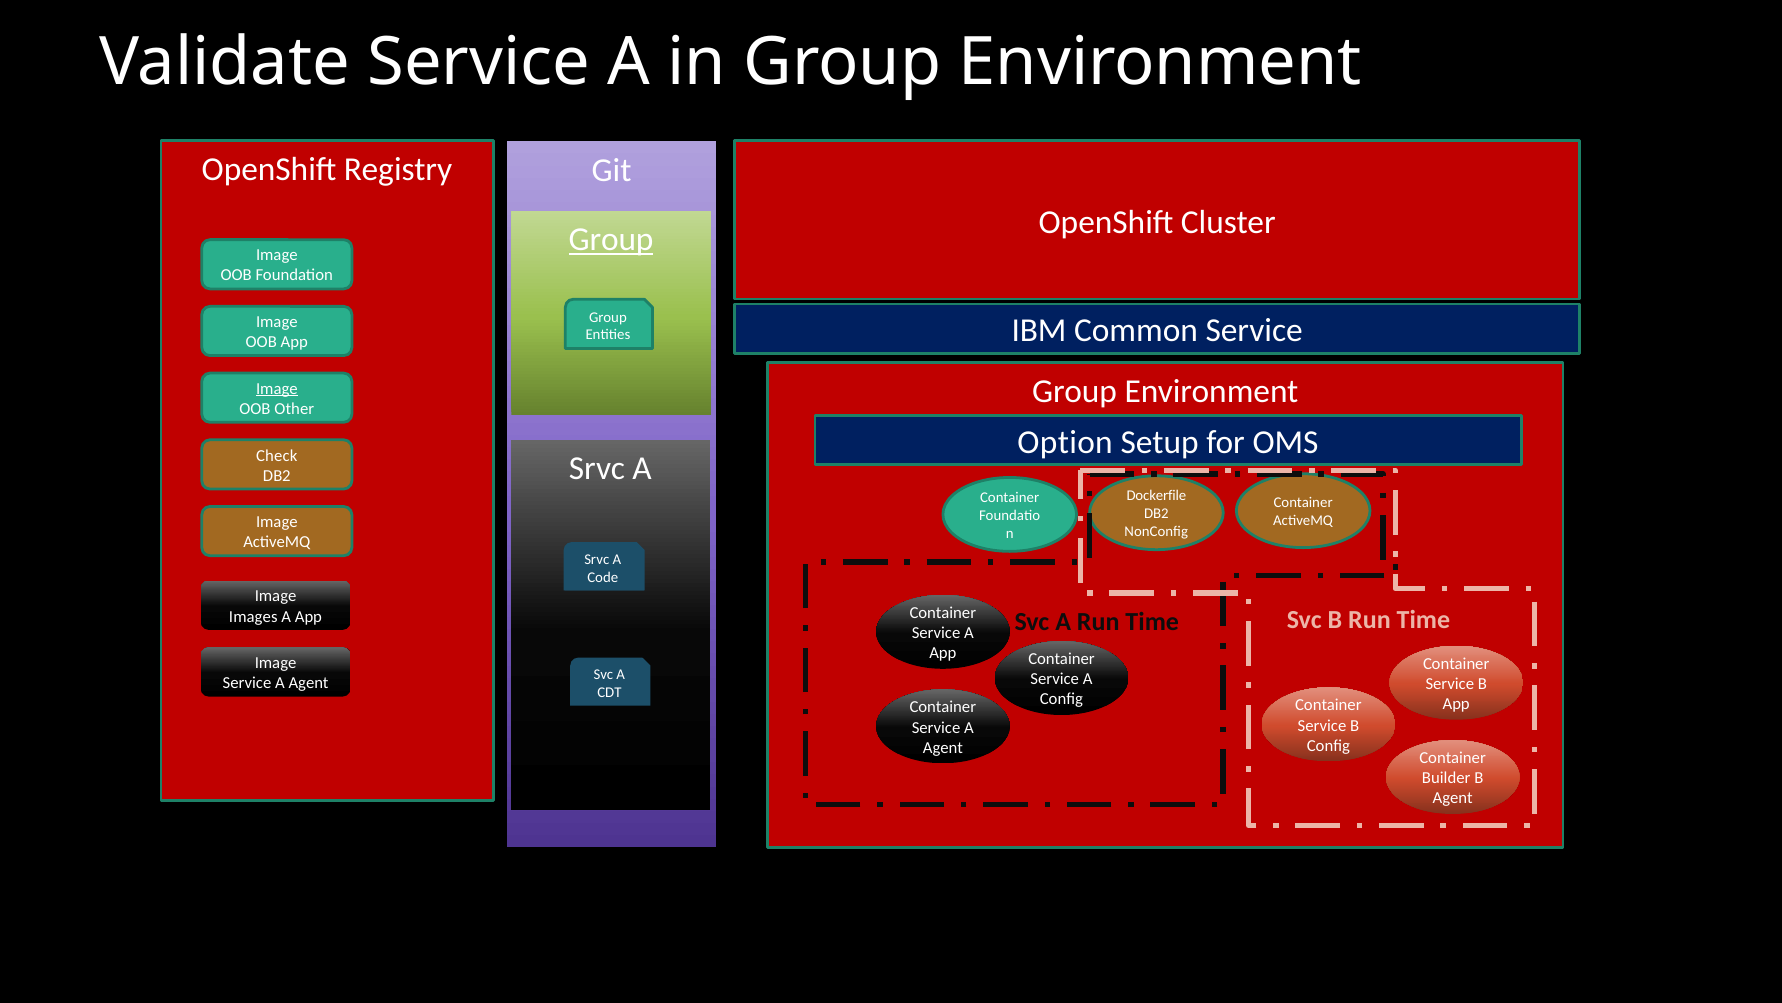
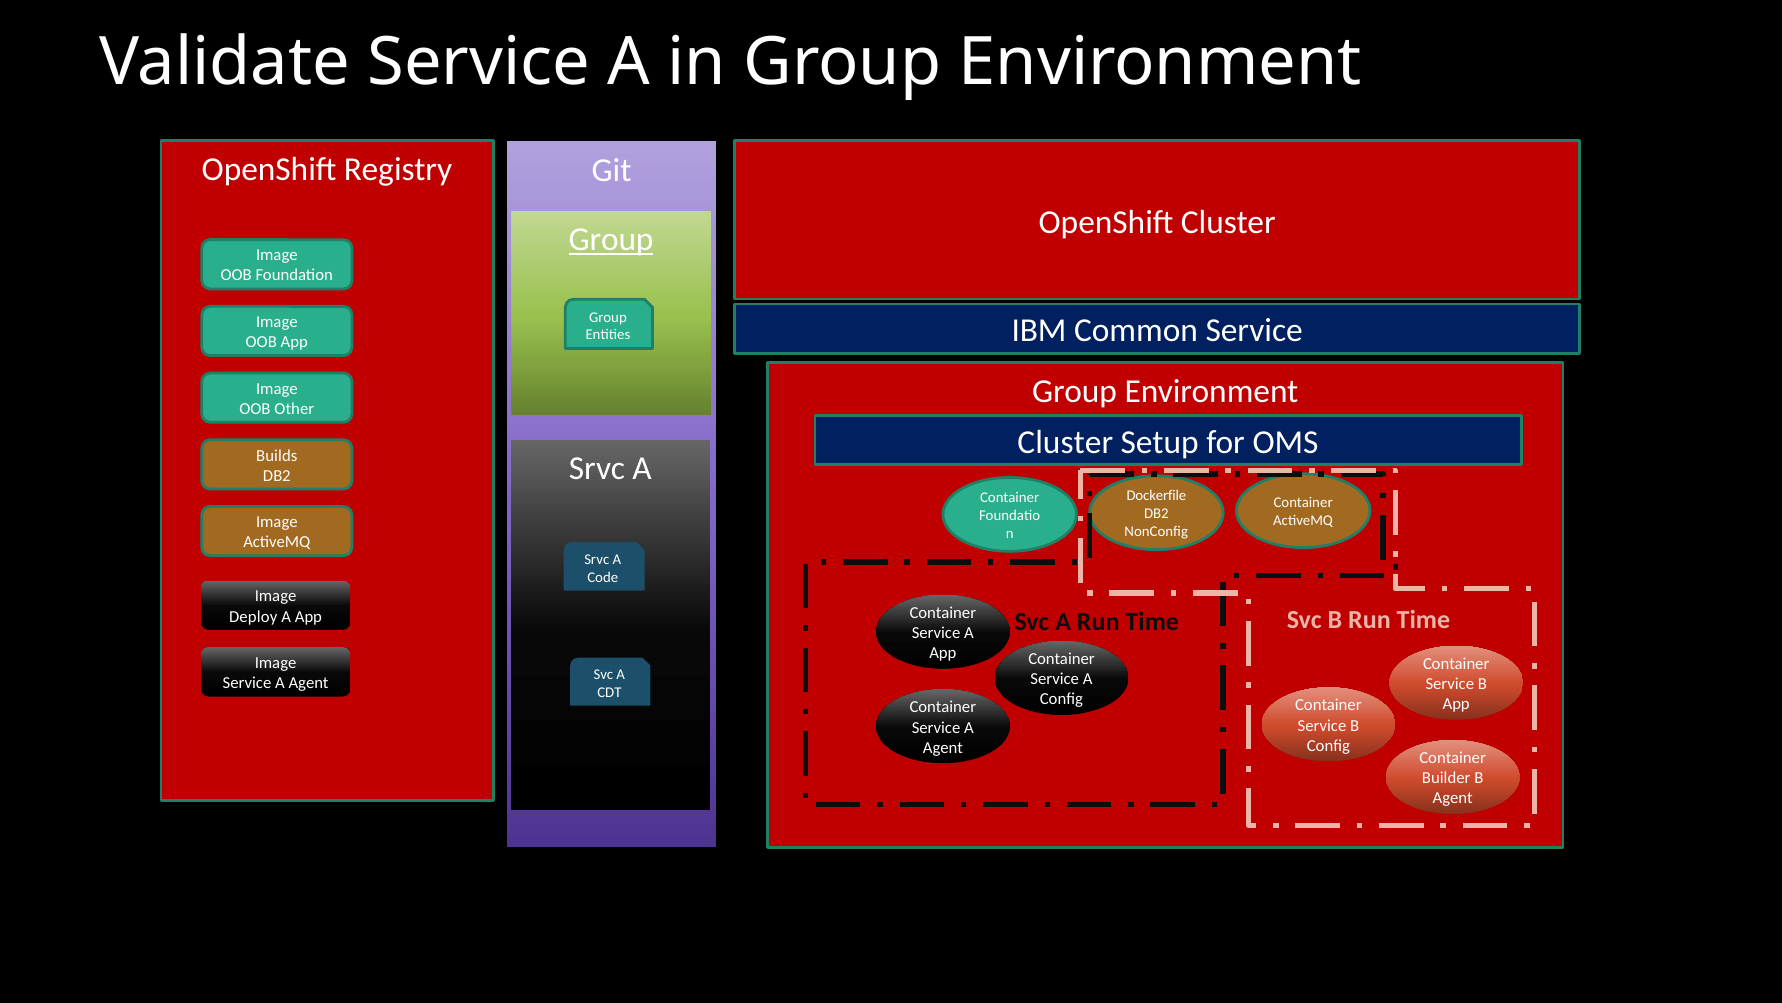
Image underline: present -> none (277, 389)
Option: Option -> Cluster (1065, 442)
Check: Check -> Builds (277, 455)
Images: Images -> Deploy (253, 616)
